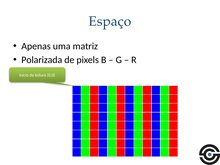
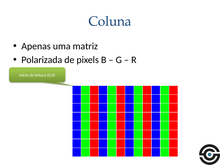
Espaço: Espaço -> Coluna (110, 21)
